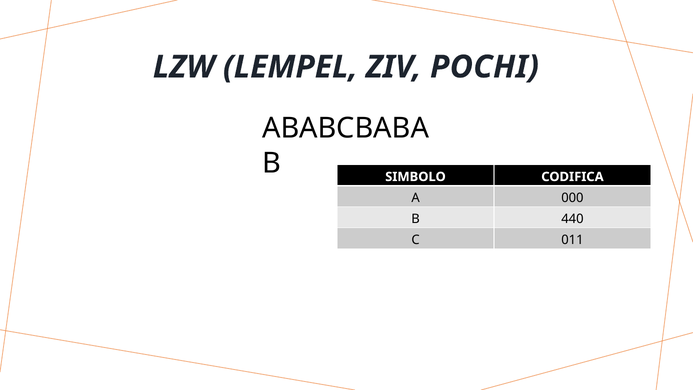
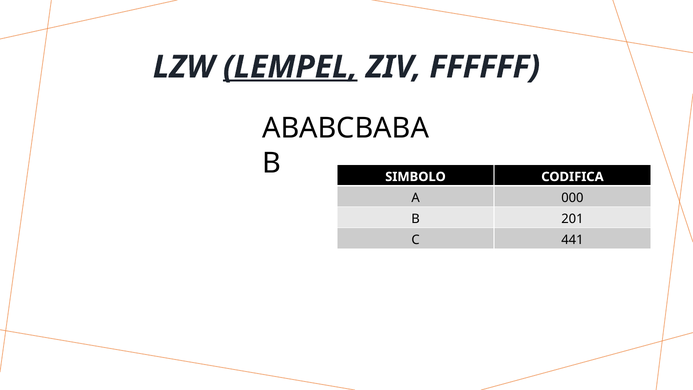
LEMPEL underline: none -> present (290, 67)
POCHI: POCHI -> FFFFFF (485, 67)
440: 440 -> 201 (572, 219)
011: 011 -> 441 (572, 240)
